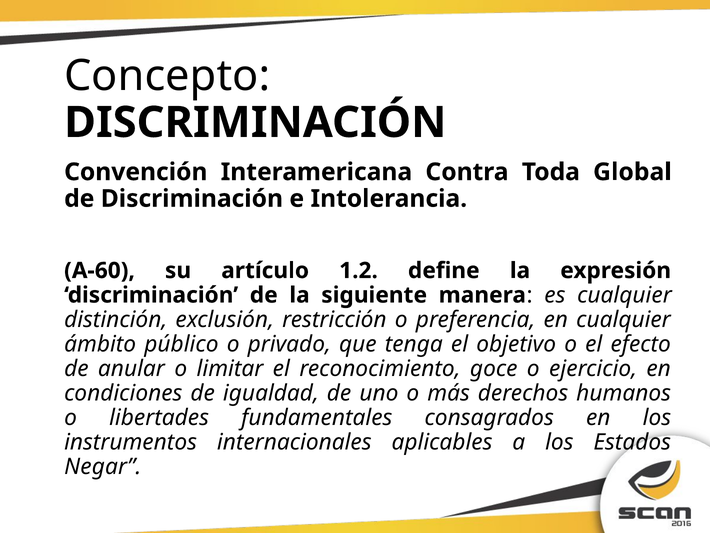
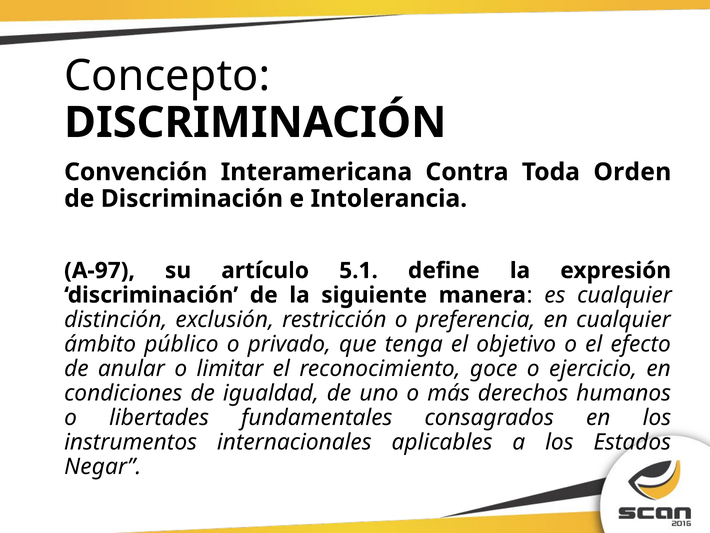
Global: Global -> Orden (632, 172)
A-60: A-60 -> A-97 (100, 270)
1.2: 1.2 -> 5.1 (359, 270)
